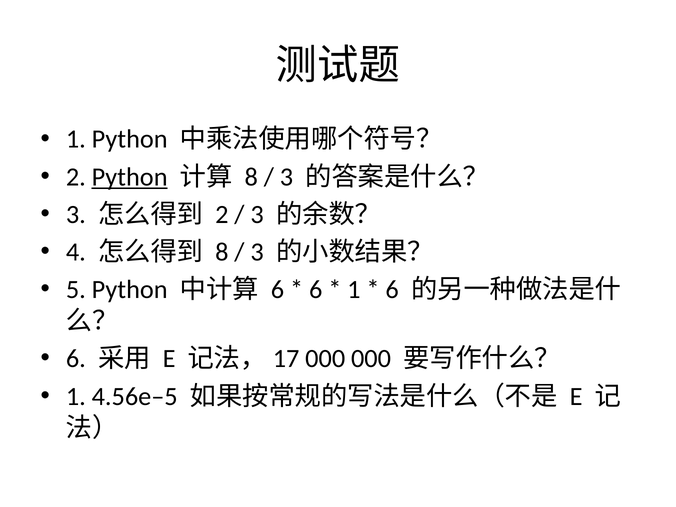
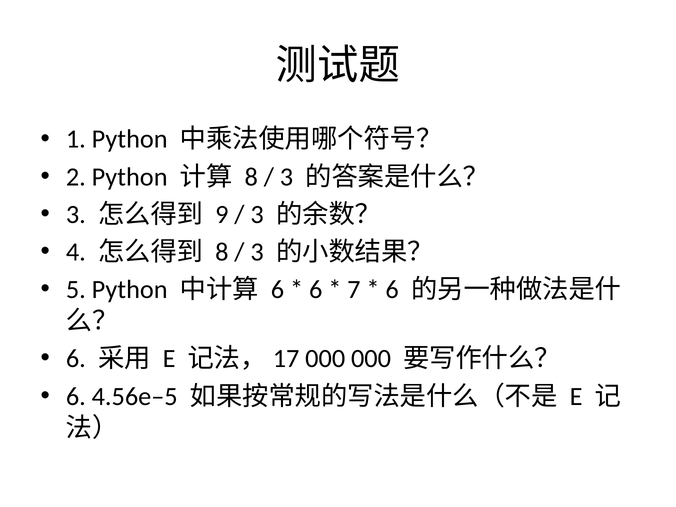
Python underline: present -> none (130, 177)
2: 2 -> 9 (222, 214)
1: 1 -> 7 (354, 290)
1: 1 -> 6 (76, 396)
